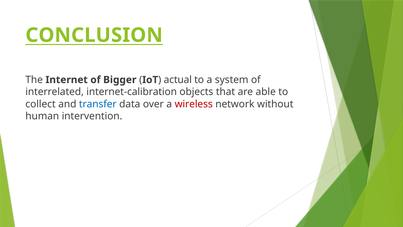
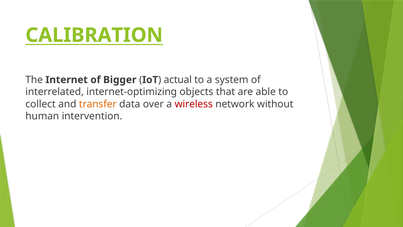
CONCLUSION: CONCLUSION -> CALIBRATION (94, 35)
internet-calibration: internet-calibration -> internet-optimizing (132, 92)
transfer colour: blue -> orange (98, 104)
